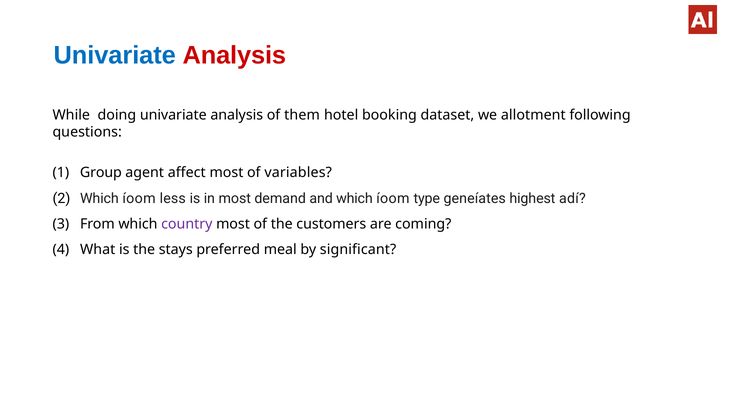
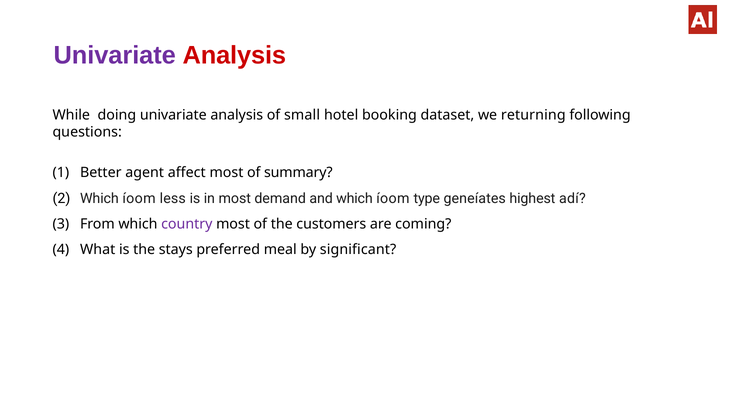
Univariate colour: blue -> purple (115, 55)
them: them -> small (302, 115)
allotment: allotment -> returning (533, 115)
Group: Group -> Better (101, 173)
variables: variables -> summary (298, 173)
